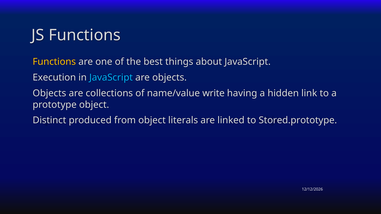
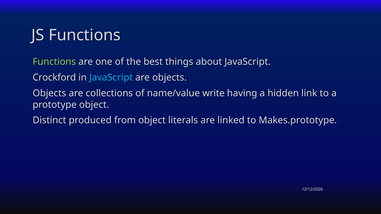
Functions colour: yellow -> light green (54, 62)
Execution: Execution -> Crockford (54, 78)
Stored.prototype: Stored.prototype -> Makes.prototype (298, 121)
